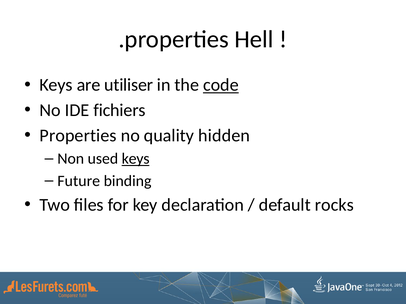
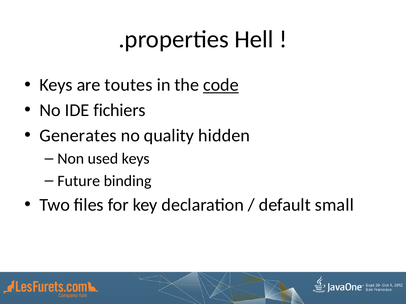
utiliser: utiliser -> toutes (129, 85)
Properties: Properties -> Generates (78, 136)
keys underline: present -> none (136, 159)
rocks: rocks -> small (334, 205)
